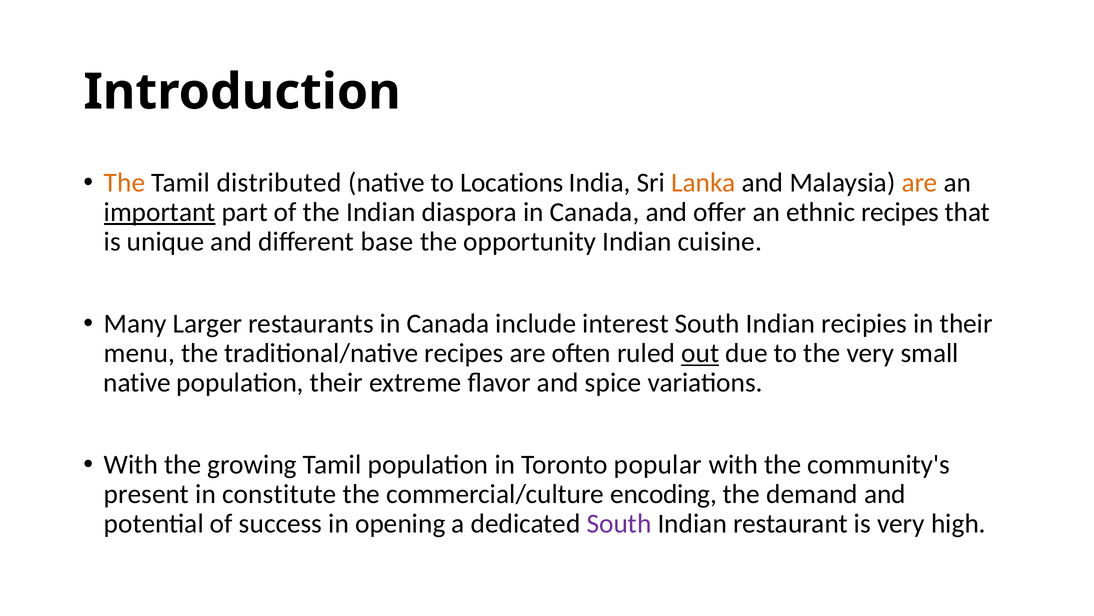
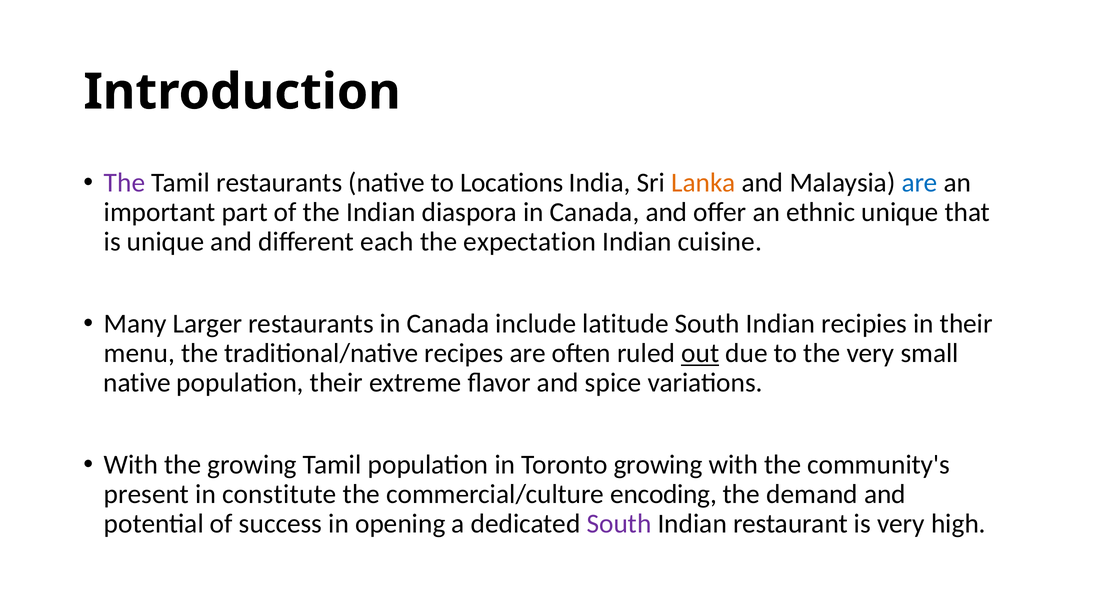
The colour: orange -> purple (125, 183)
Tamil distributed: distributed -> restaurants (279, 183)
are colour: orange -> blue (920, 183)
important underline: present -> none (160, 212)
ethnic recipes: recipes -> unique (900, 212)
base: base -> each (387, 242)
opportunity: opportunity -> expectation (530, 242)
interest: interest -> latitude (626, 323)
Toronto popular: popular -> growing (658, 464)
